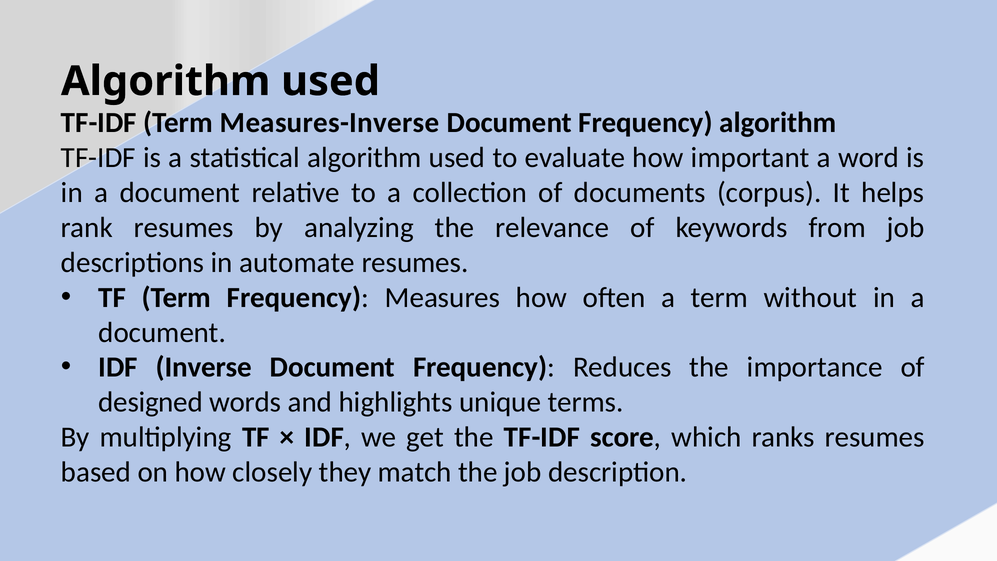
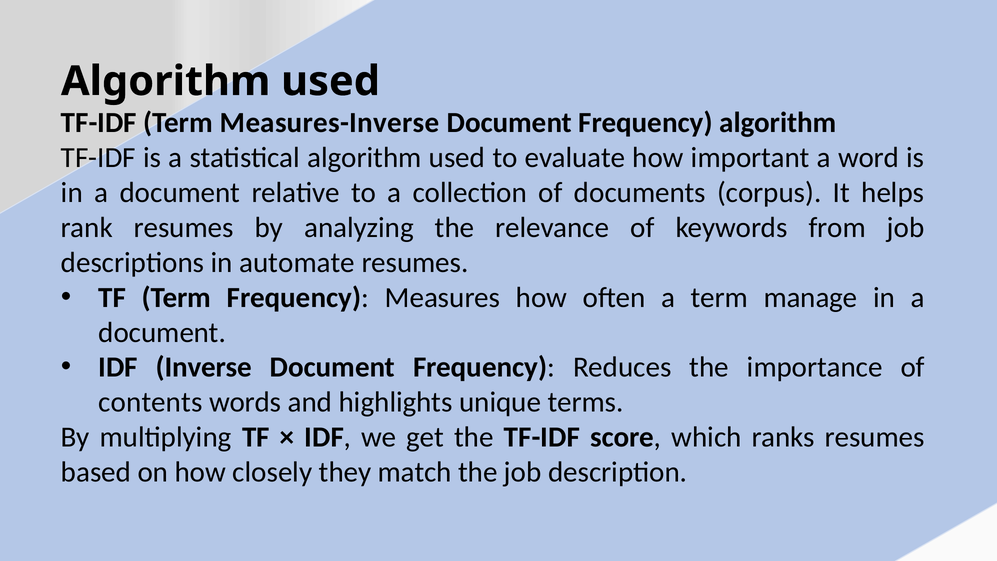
without: without -> manage (810, 297)
designed: designed -> contents (150, 402)
